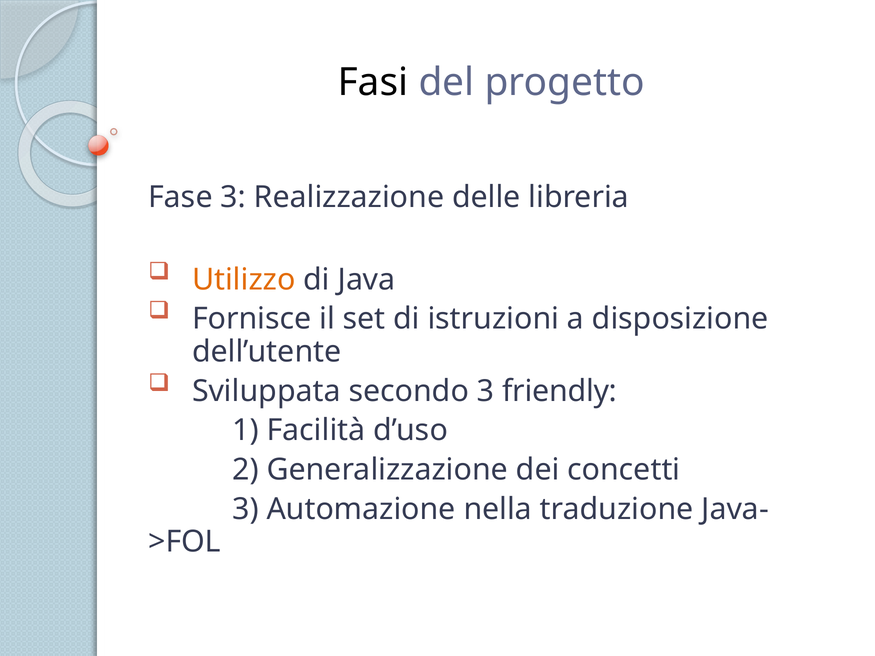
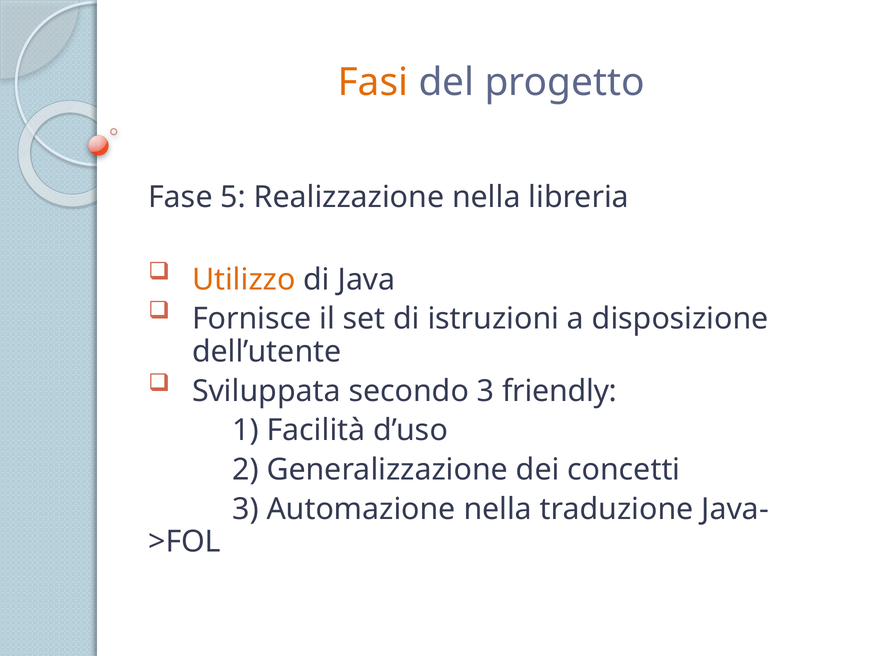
Fasi colour: black -> orange (373, 83)
Fase 3: 3 -> 5 (233, 197)
Realizzazione delle: delle -> nella (486, 197)
